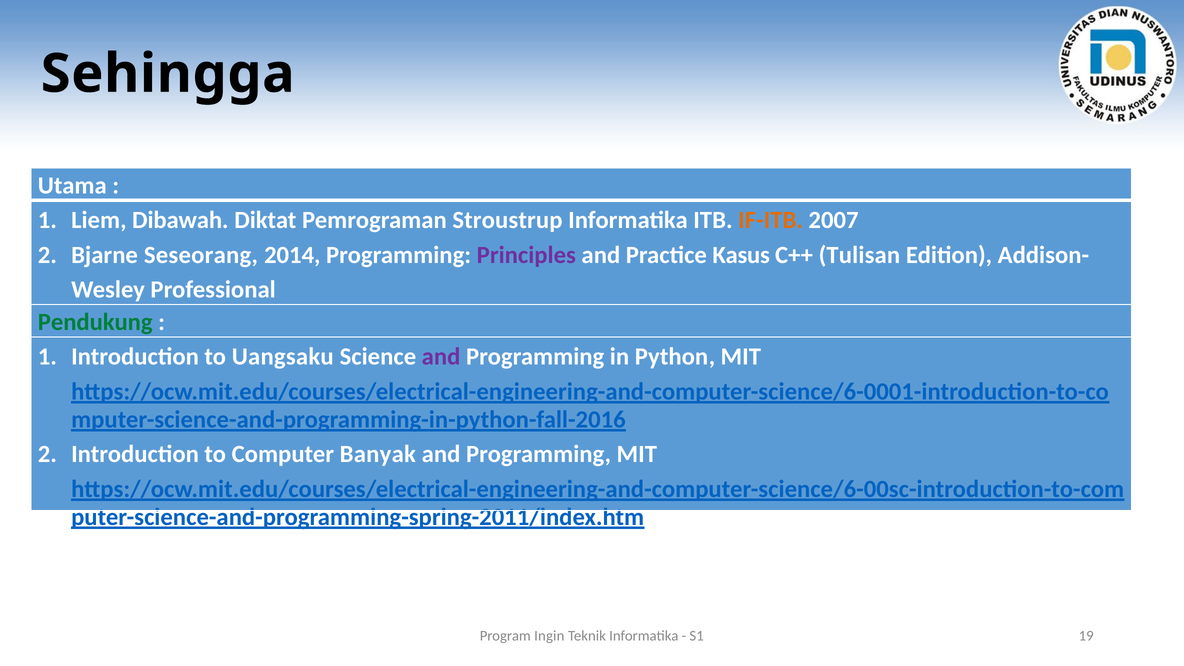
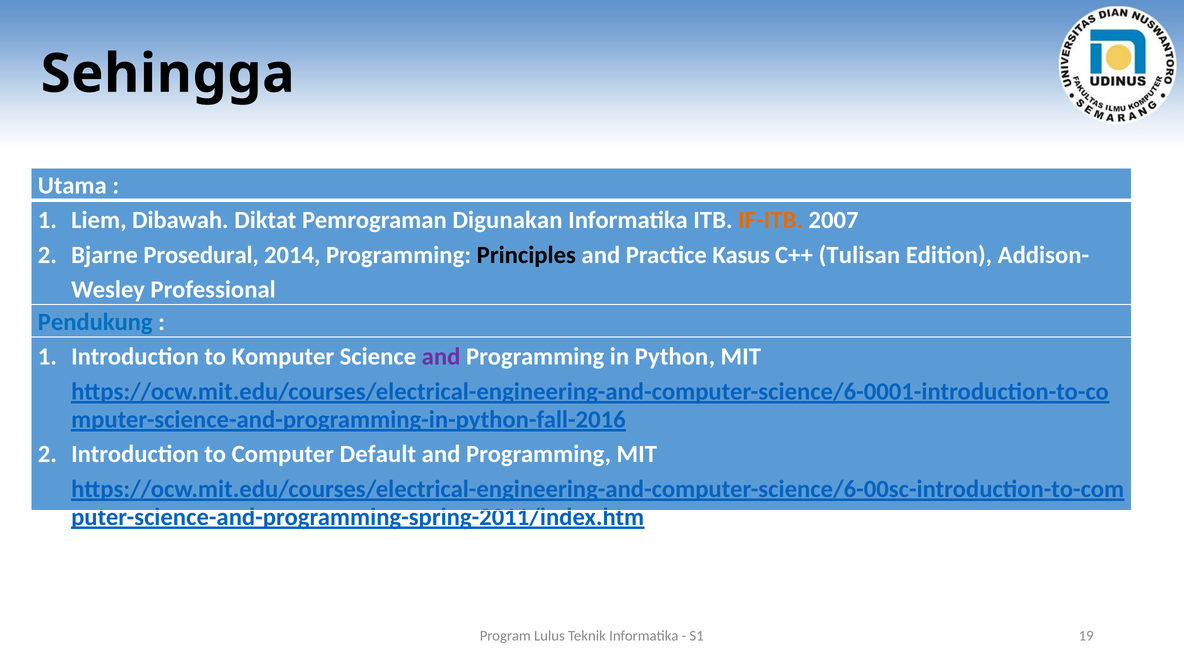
Stroustrup: Stroustrup -> Digunakan (507, 220)
Seseorang: Seseorang -> Prosedural (201, 255)
Principles colour: purple -> black (526, 255)
Pendukung colour: green -> blue (95, 322)
Uangsaku: Uangsaku -> Komputer (283, 357)
Banyak: Banyak -> Default (378, 454)
Ingin: Ingin -> Lulus (549, 636)
